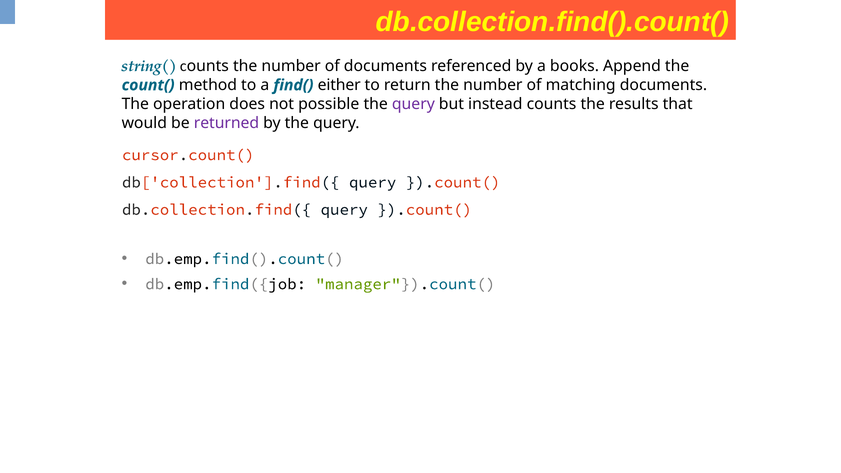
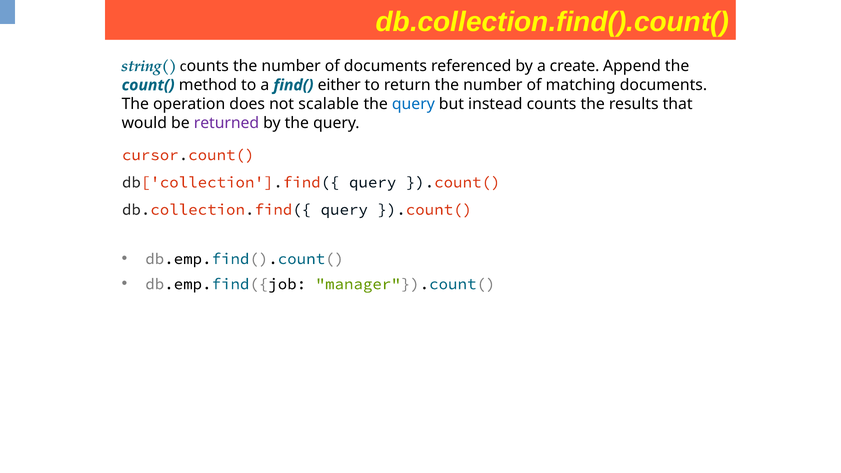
books: books -> create (575, 66)
possible: possible -> scalable (329, 104)
query colour: purple -> blue (413, 104)
